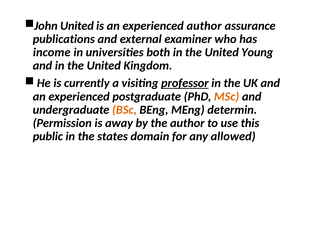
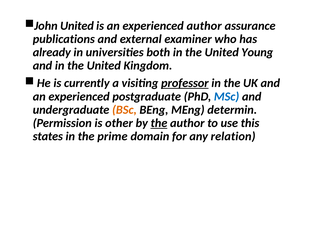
income: income -> already (52, 52)
MSc colour: orange -> blue (227, 96)
away: away -> other (119, 123)
the underline: none -> present (159, 123)
public: public -> states (48, 136)
states: states -> prime (112, 136)
allowed: allowed -> relation (233, 136)
